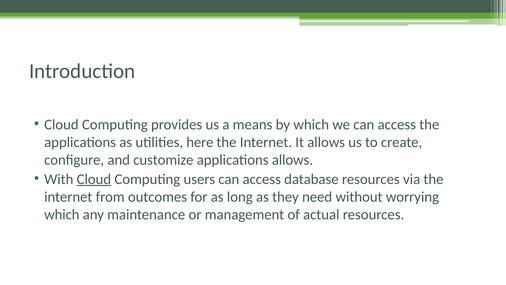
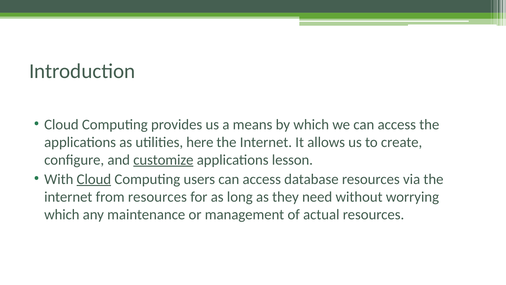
customize underline: none -> present (163, 160)
applications allows: allows -> lesson (292, 160)
from outcomes: outcomes -> resources (157, 197)
